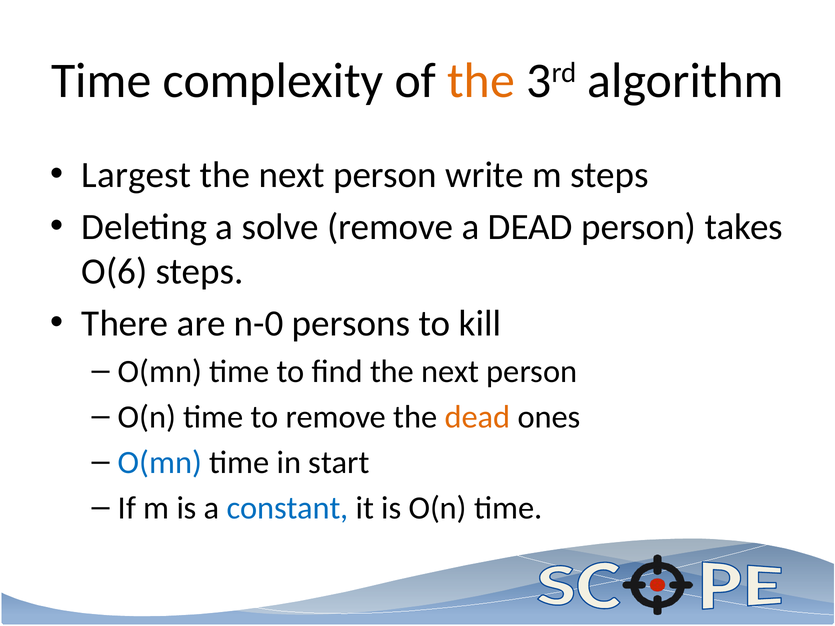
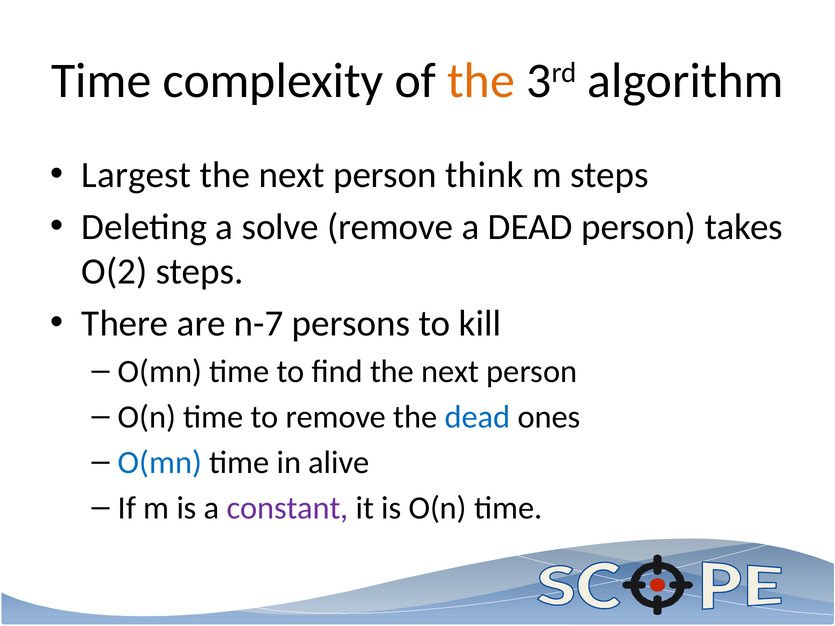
write: write -> think (484, 175)
O(6: O(6 -> O(2 (114, 272)
n-0: n-0 -> n-7 (259, 324)
dead colour: orange -> blue (478, 417)
start: start -> alive (339, 463)
constant colour: blue -> purple (288, 508)
